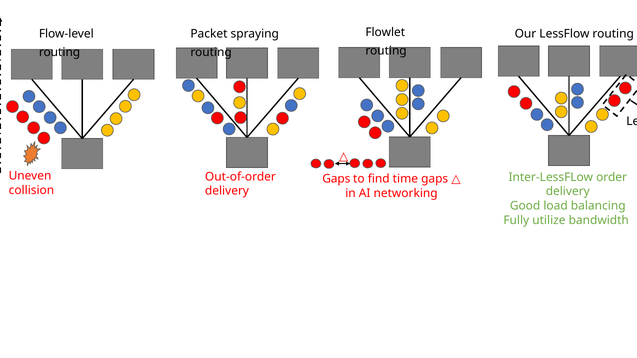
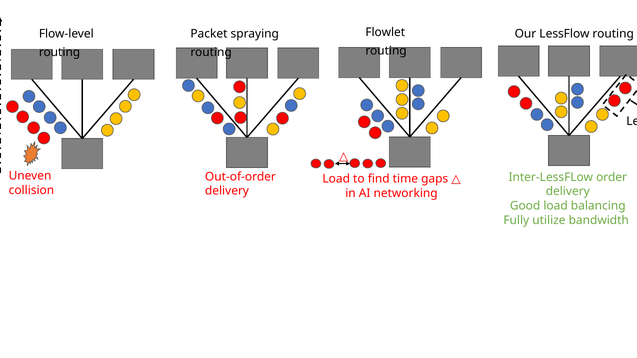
Gaps: Gaps -> Load (336, 179)
